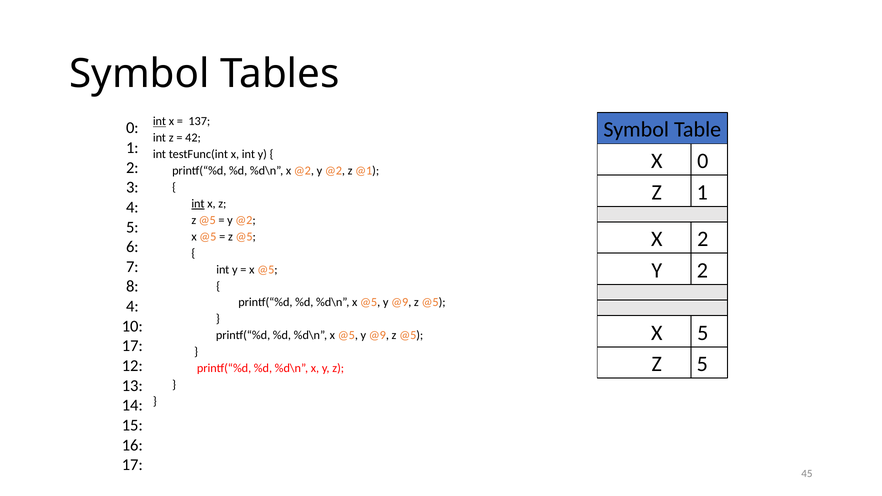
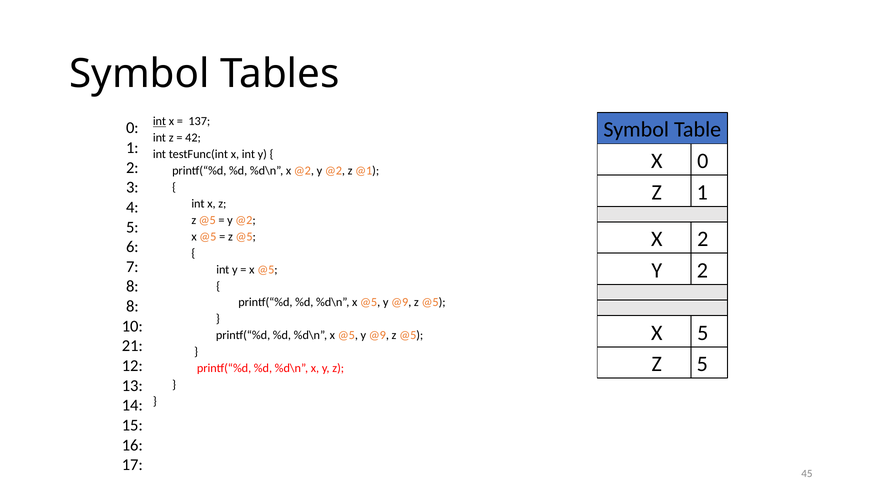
int underline: present -> none (198, 204)
4: 4 -> 8 (132, 306)
17: 17 -> 21 (132, 346)
